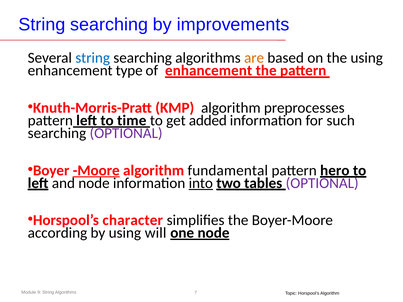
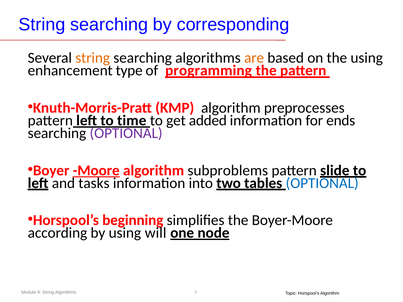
improvements: improvements -> corresponding (233, 25)
string colour: blue -> orange (93, 58)
of enhancement: enhancement -> programming (209, 71)
such: such -> ends (341, 121)
fundamental: fundamental -> subproblems (228, 170)
hero: hero -> slide (335, 170)
and node: node -> tasks (94, 183)
into underline: present -> none (201, 183)
OPTIONAL colour: purple -> blue (322, 183)
character: character -> beginning (133, 220)
